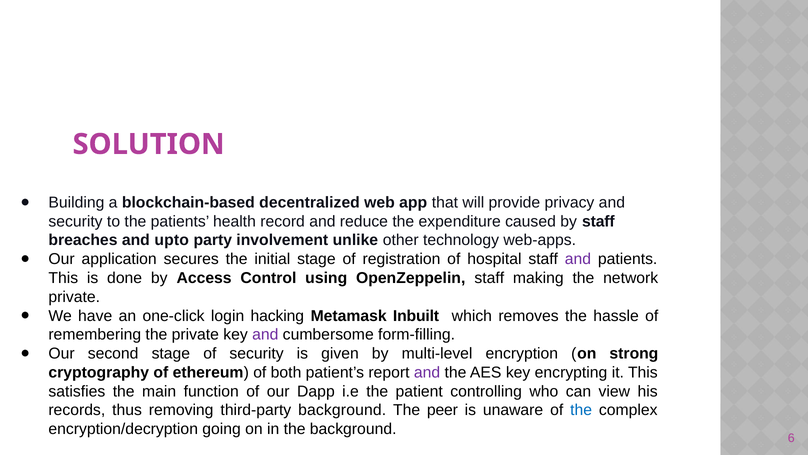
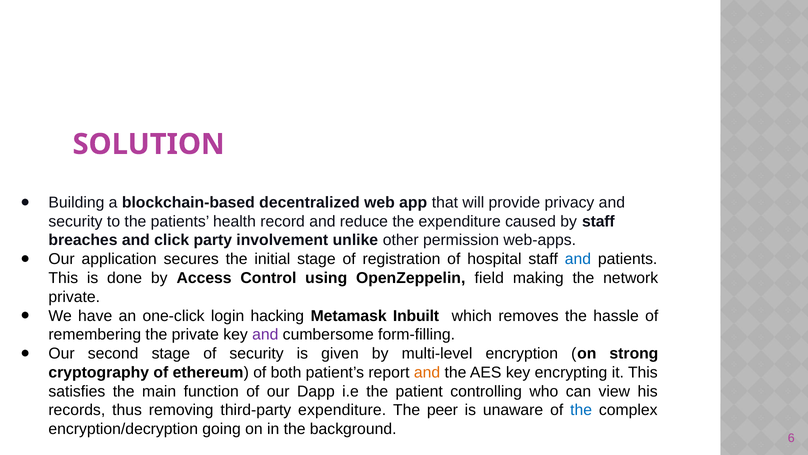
upto: upto -> click (172, 240)
technology: technology -> permission (461, 240)
and colour: purple -> blue (578, 259)
OpenZeppelin staff: staff -> field (489, 278)
and colour: purple -> orange (427, 372)
third-party background: background -> expenditure (342, 410)
